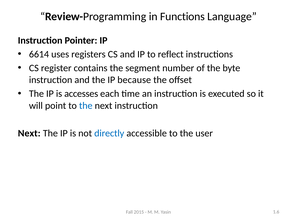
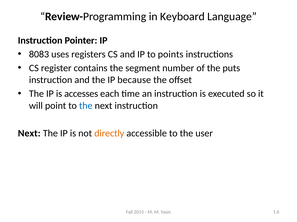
Functions: Functions -> Keyboard (182, 17)
6614: 6614 -> 8083 (39, 54)
reflect: reflect -> points (171, 54)
byte: byte -> puts (231, 68)
directly colour: blue -> orange (109, 134)
